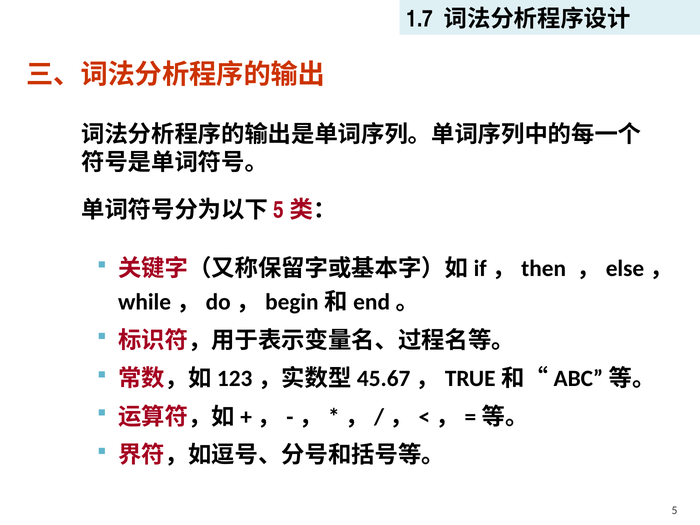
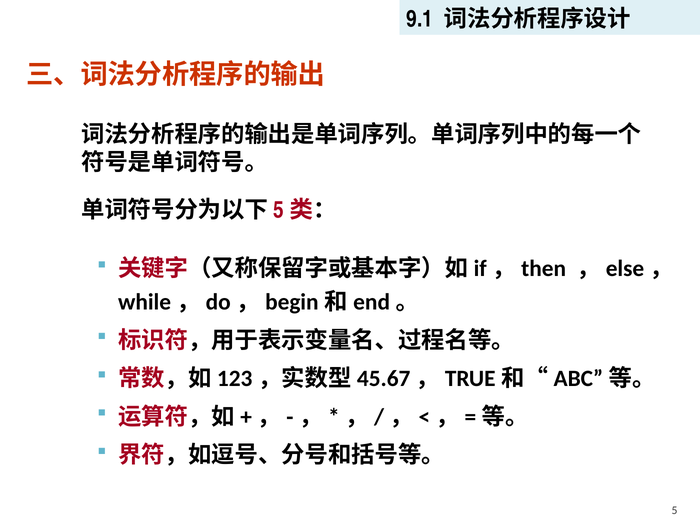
1.7: 1.7 -> 9.1 (420, 19)
